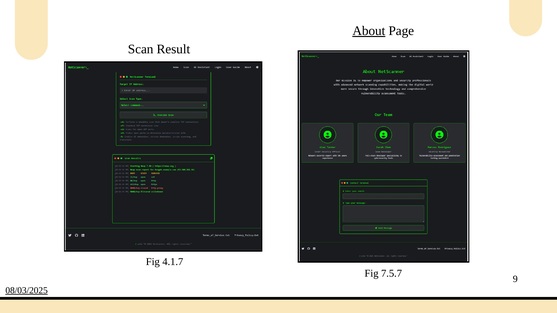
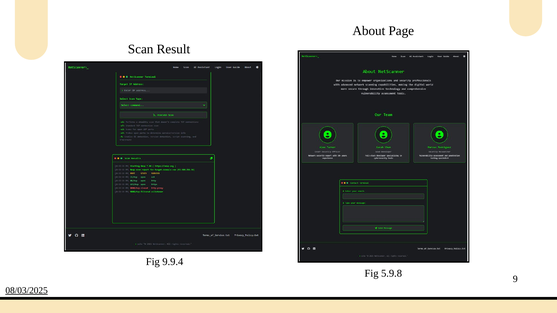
About underline: present -> none (369, 31)
4.1.7: 4.1.7 -> 9.9.4 (173, 262)
7.5.7: 7.5.7 -> 5.9.8 (392, 274)
